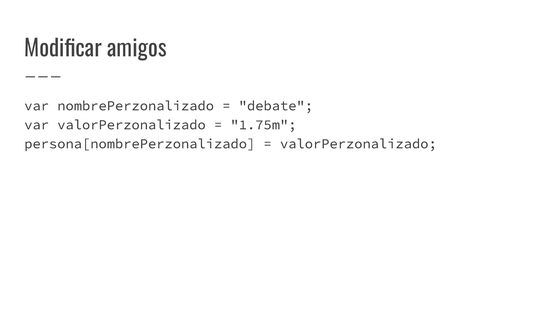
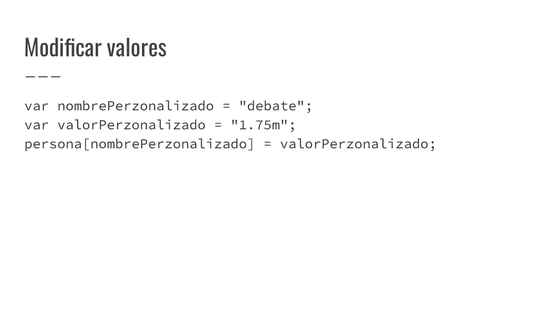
amigos: amigos -> valores (137, 49)
